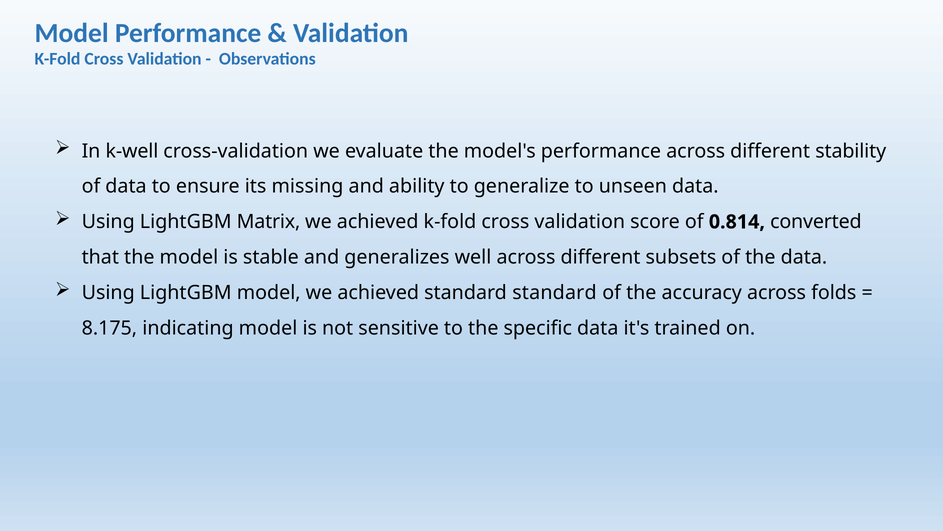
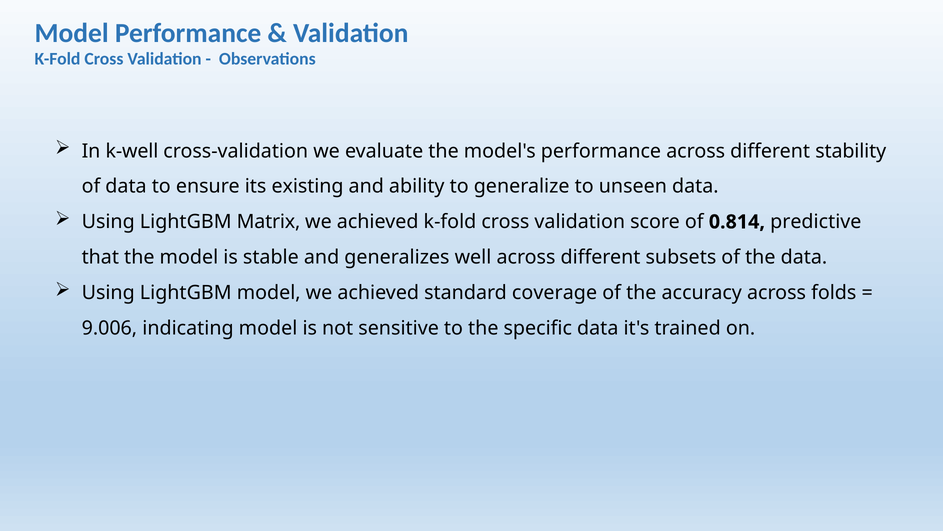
missing: missing -> existing (308, 186)
converted: converted -> predictive (816, 222)
standard standard: standard -> coverage (555, 292)
8.175: 8.175 -> 9.006 (109, 328)
